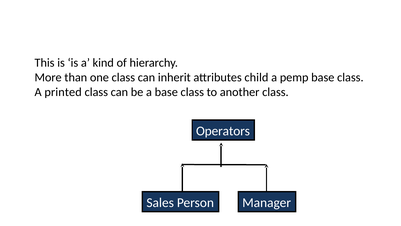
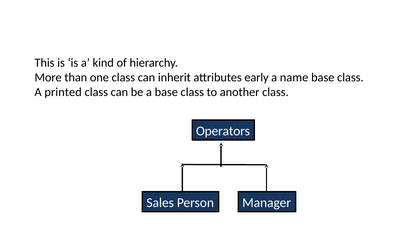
child: child -> early (257, 77)
pemp: pemp -> name (294, 77)
